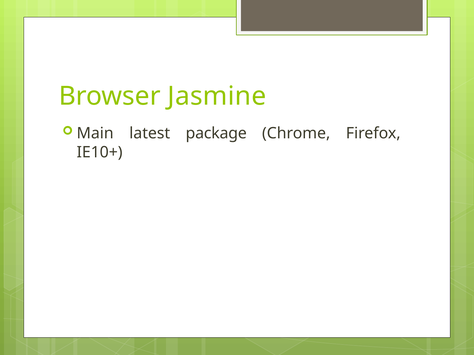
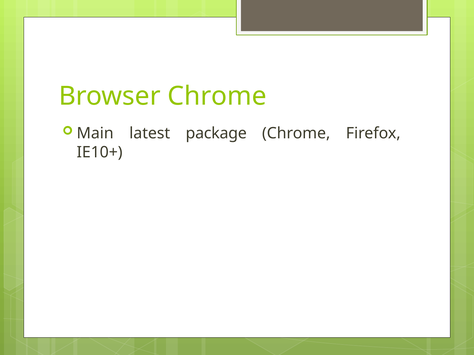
Browser Jasmine: Jasmine -> Chrome (217, 96)
